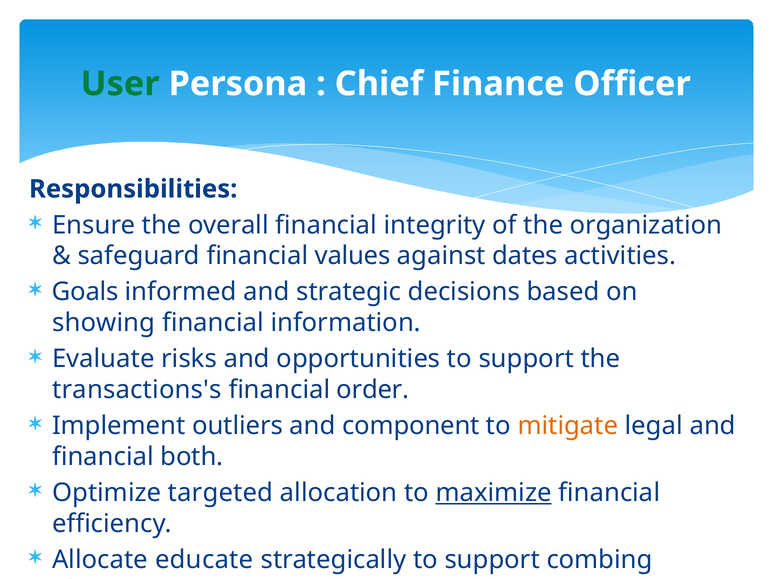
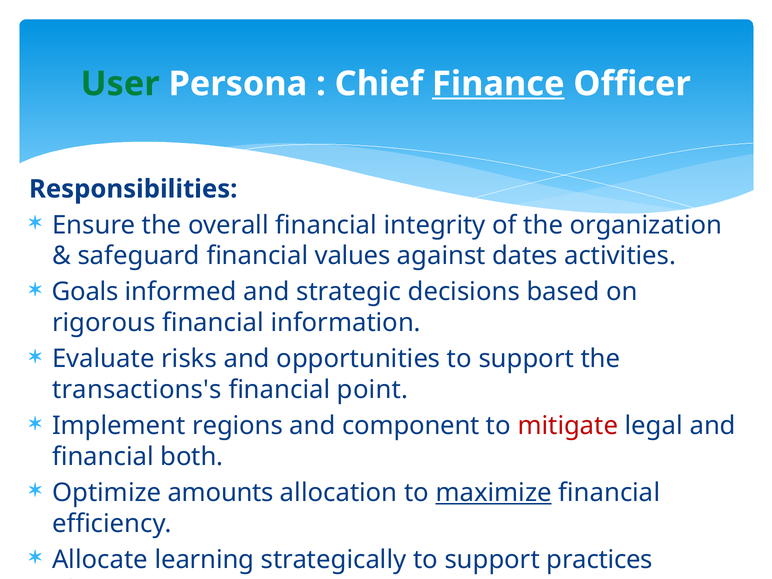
Finance underline: none -> present (498, 84)
showing: showing -> rigorous (104, 323)
order: order -> point (373, 390)
outliers: outliers -> regions (238, 426)
mitigate colour: orange -> red (568, 426)
targeted: targeted -> amounts (221, 493)
educate: educate -> learning (204, 560)
combing: combing -> practices (600, 560)
